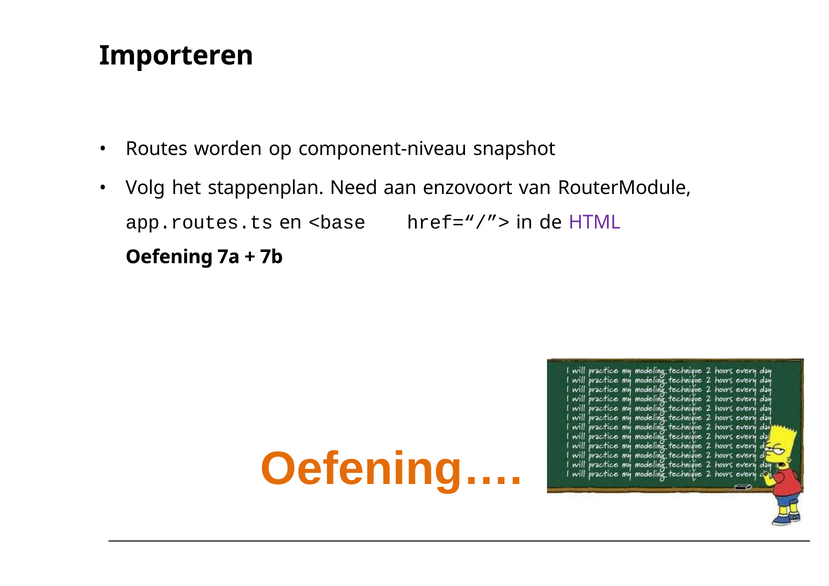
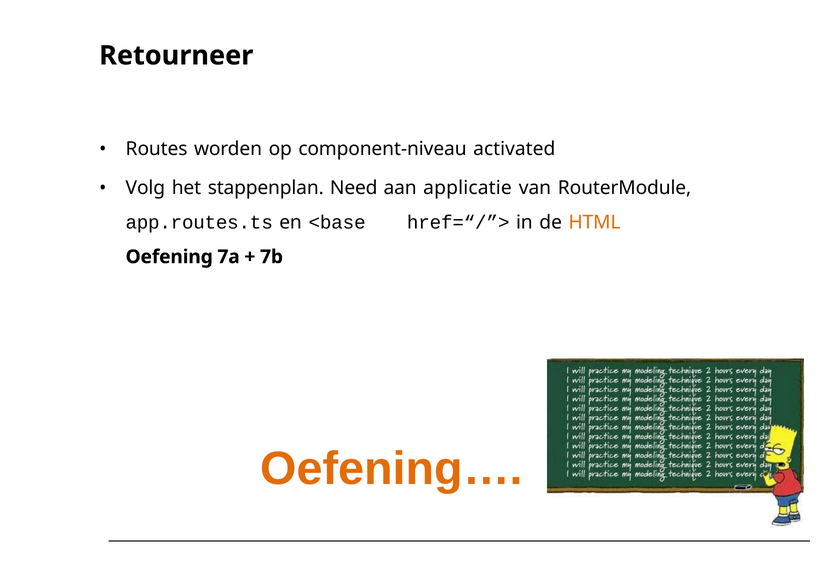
Importeren: Importeren -> Retourneer (176, 56)
snapshot: snapshot -> activated (514, 149)
enzovoort: enzovoort -> applicatie (468, 188)
HTML colour: purple -> orange (595, 223)
